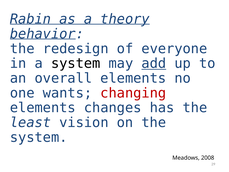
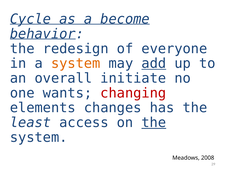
Rabin: Rabin -> Cycle (30, 19)
theory: theory -> become (125, 19)
system colour: black -> orange (76, 63)
overall elements: elements -> initiate (133, 78)
vision: vision -> access (84, 122)
the underline: none -> present (154, 122)
